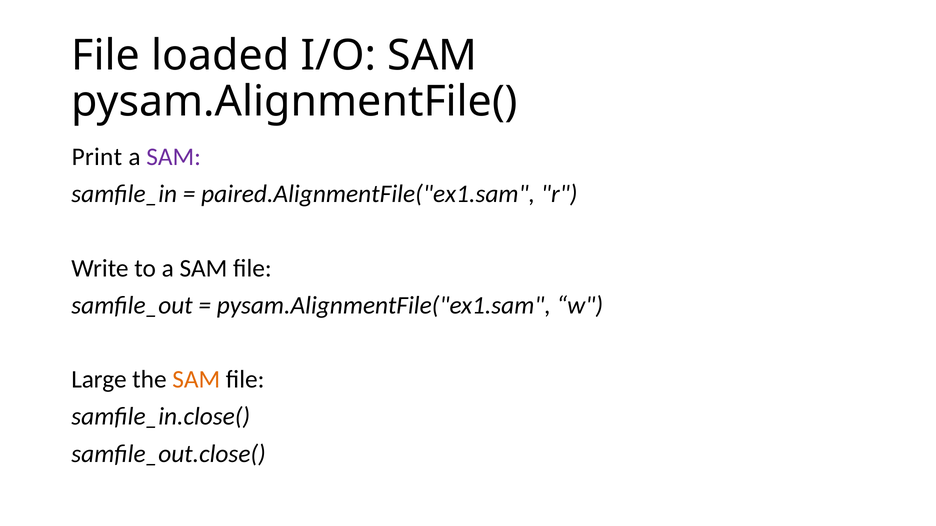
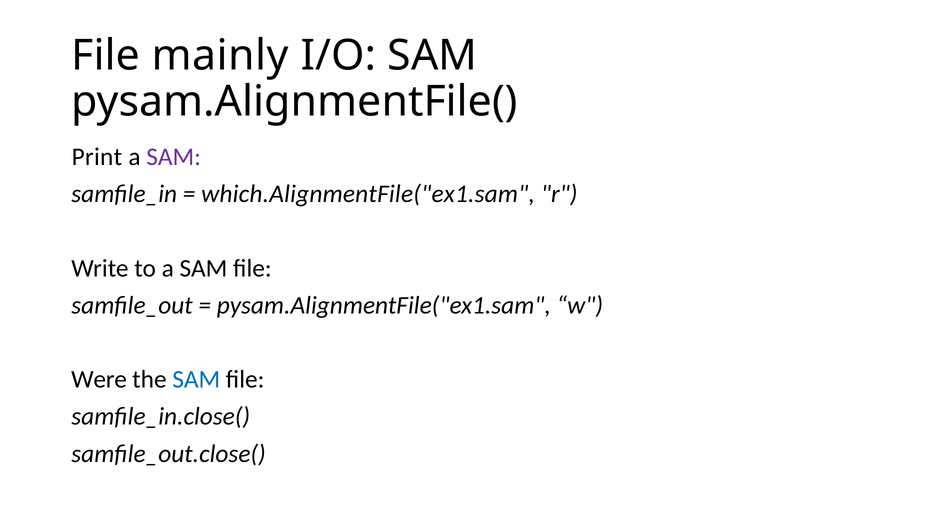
loaded: loaded -> mainly (220, 55)
paired.AlignmentFile("ex1.sam: paired.AlignmentFile("ex1.sam -> which.AlignmentFile("ex1.sam (368, 194)
Large: Large -> Were (99, 380)
SAM colour: orange -> blue (196, 380)
